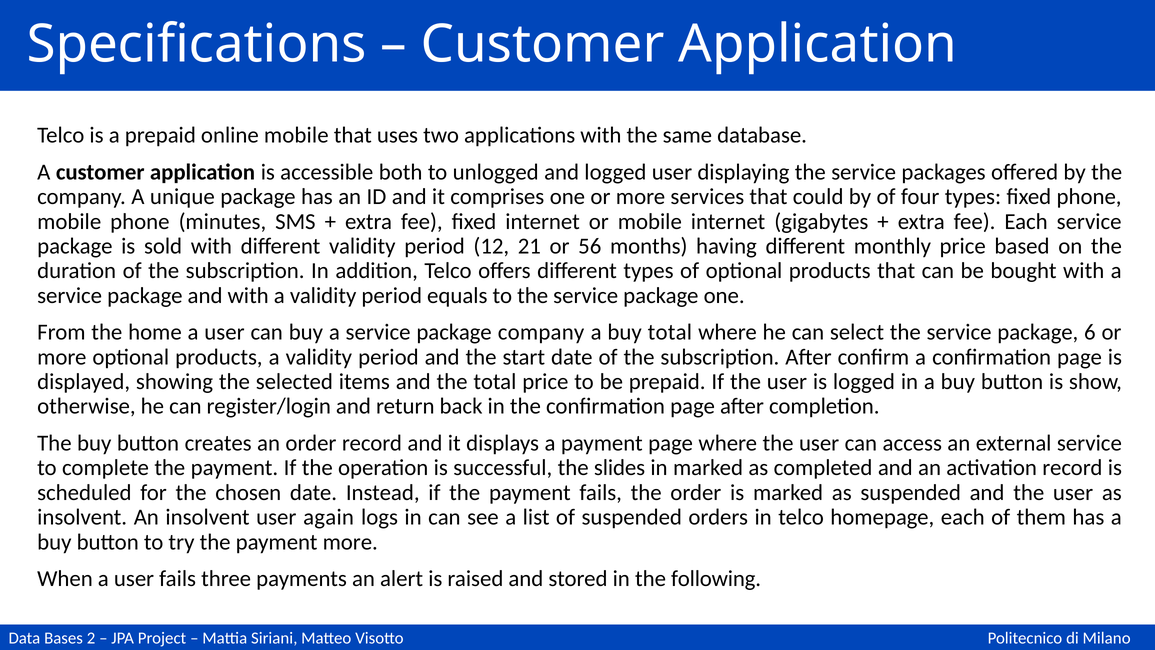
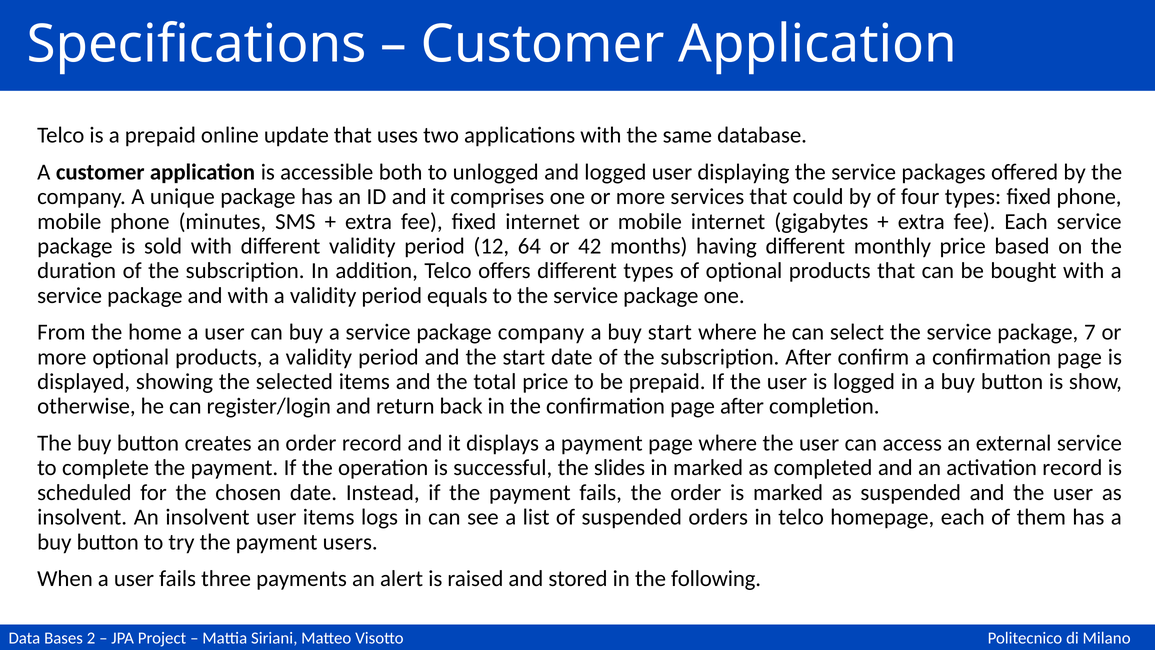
online mobile: mobile -> update (296, 135)
21: 21 -> 64 (529, 246)
56: 56 -> 42 (590, 246)
buy total: total -> start (670, 332)
6: 6 -> 7 (1090, 332)
user again: again -> items (329, 517)
payment more: more -> users (350, 542)
